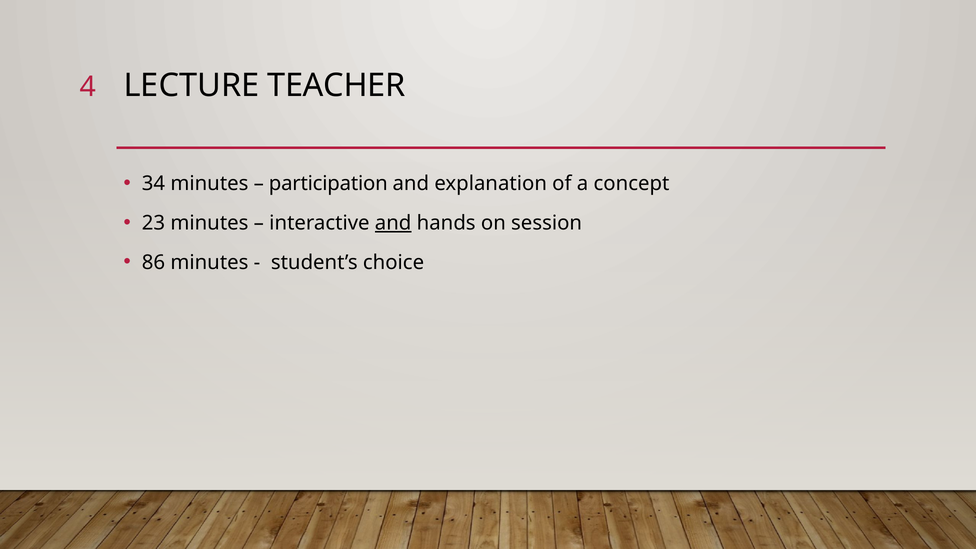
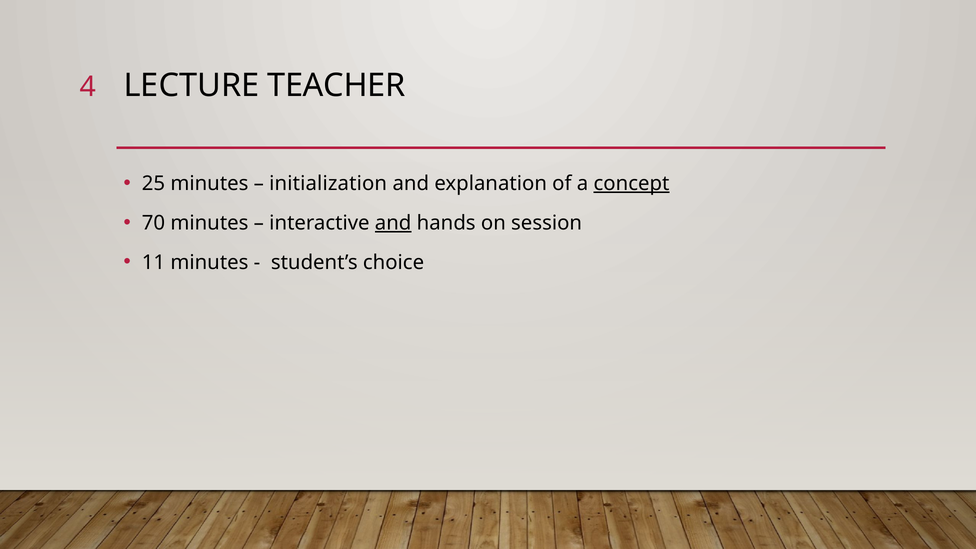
34: 34 -> 25 (153, 184)
participation: participation -> initialization (328, 184)
concept underline: none -> present (631, 184)
23: 23 -> 70 (153, 223)
86: 86 -> 11 (153, 262)
